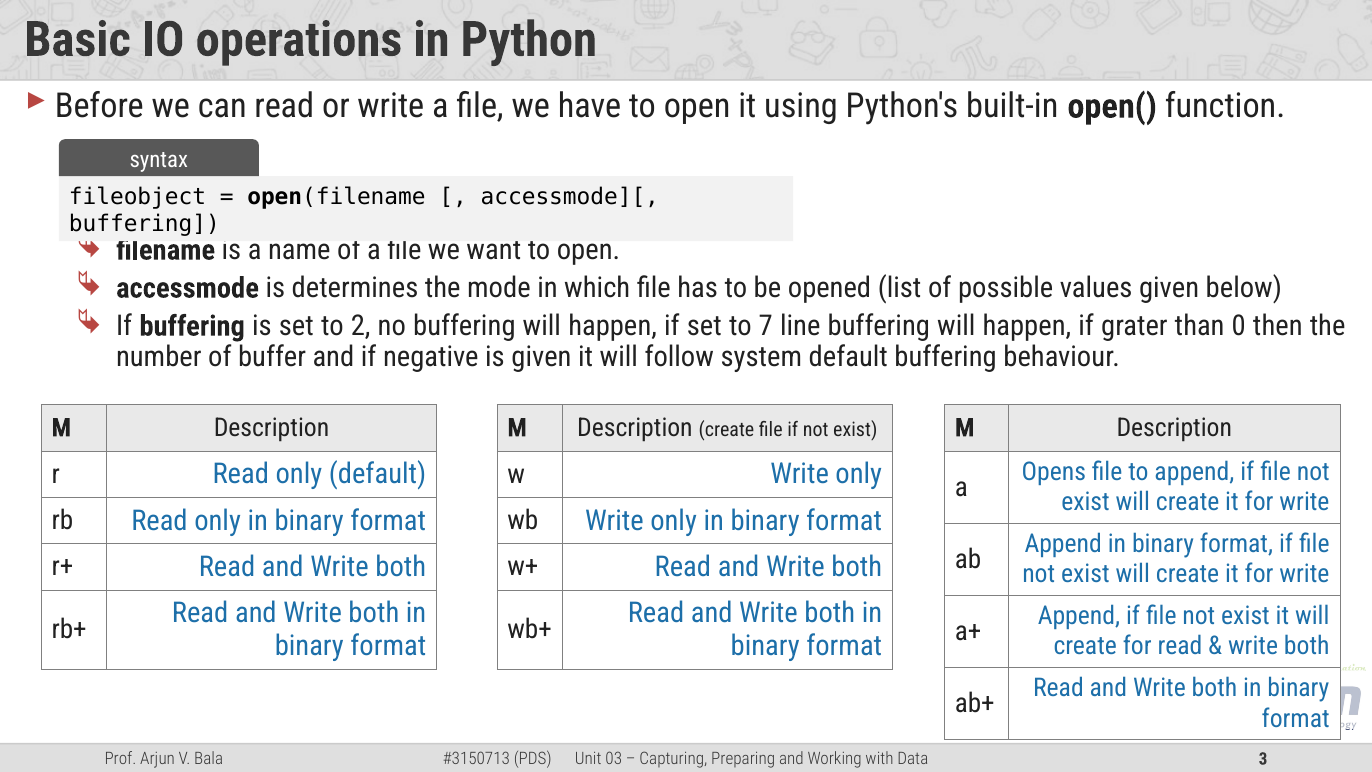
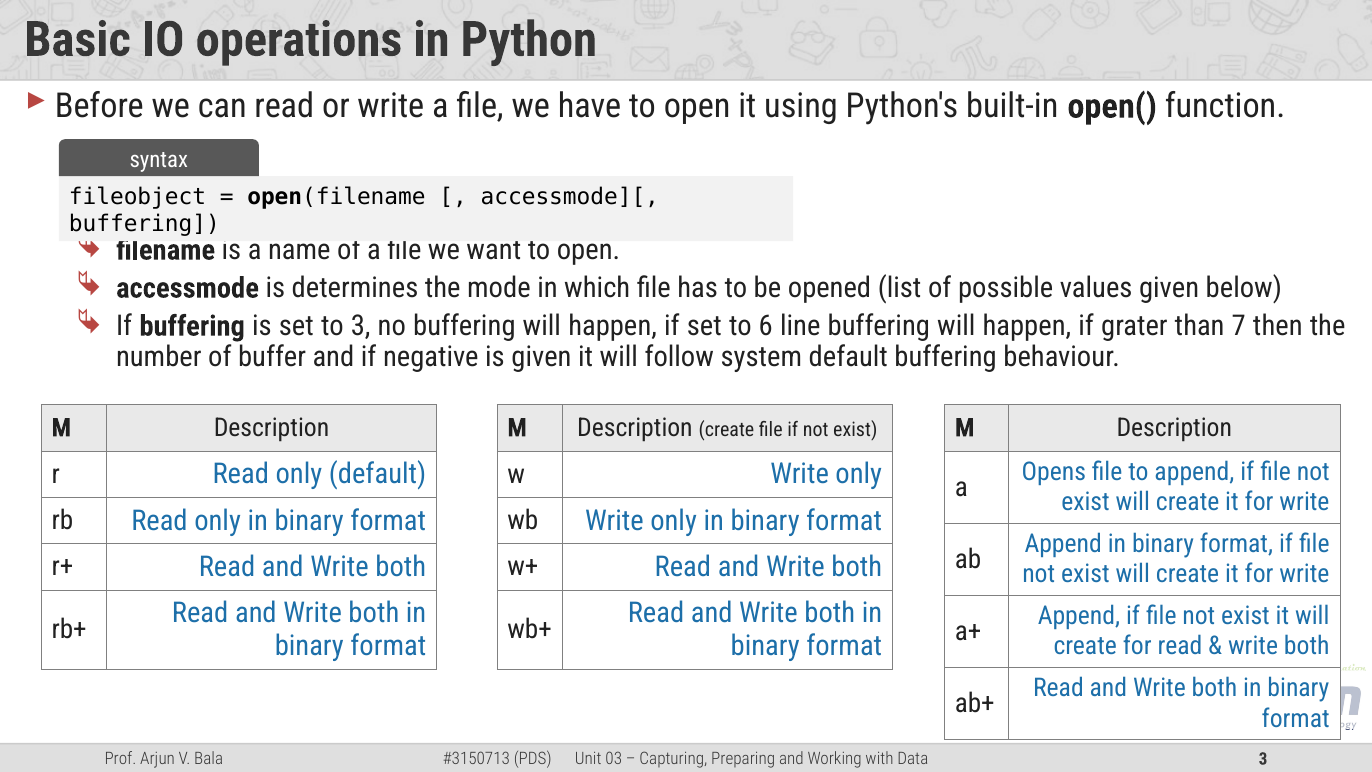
to 2: 2 -> 3 (361, 326)
7: 7 -> 6 (766, 326)
0: 0 -> 7 (1239, 326)
